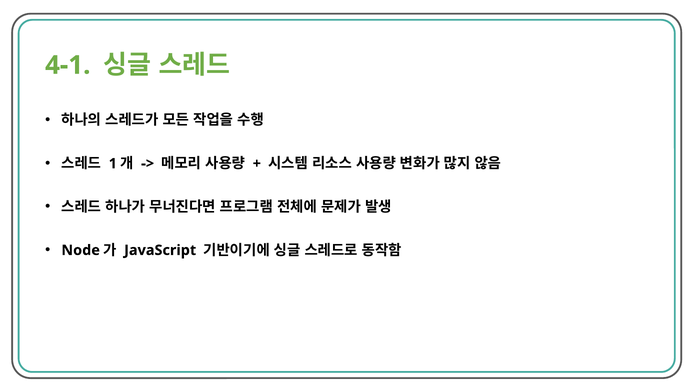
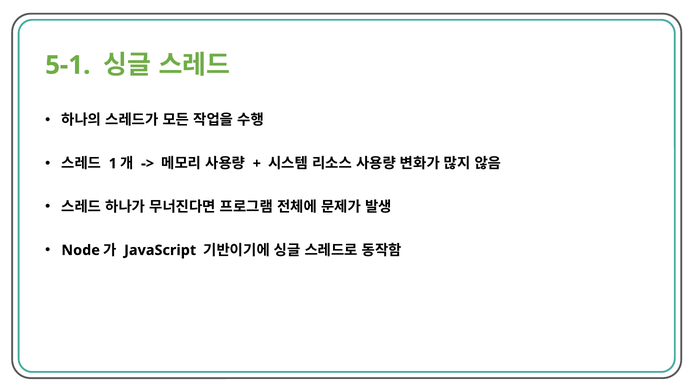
4-1: 4-1 -> 5-1 (68, 65)
